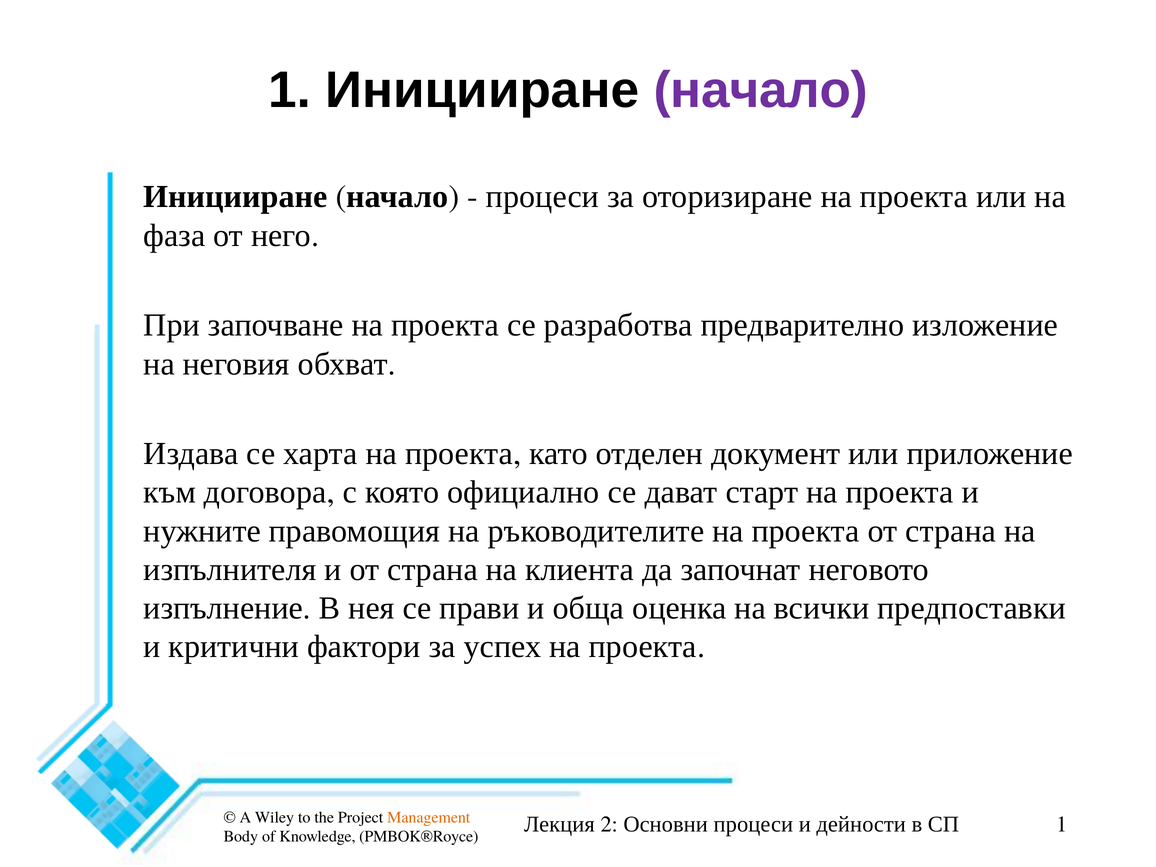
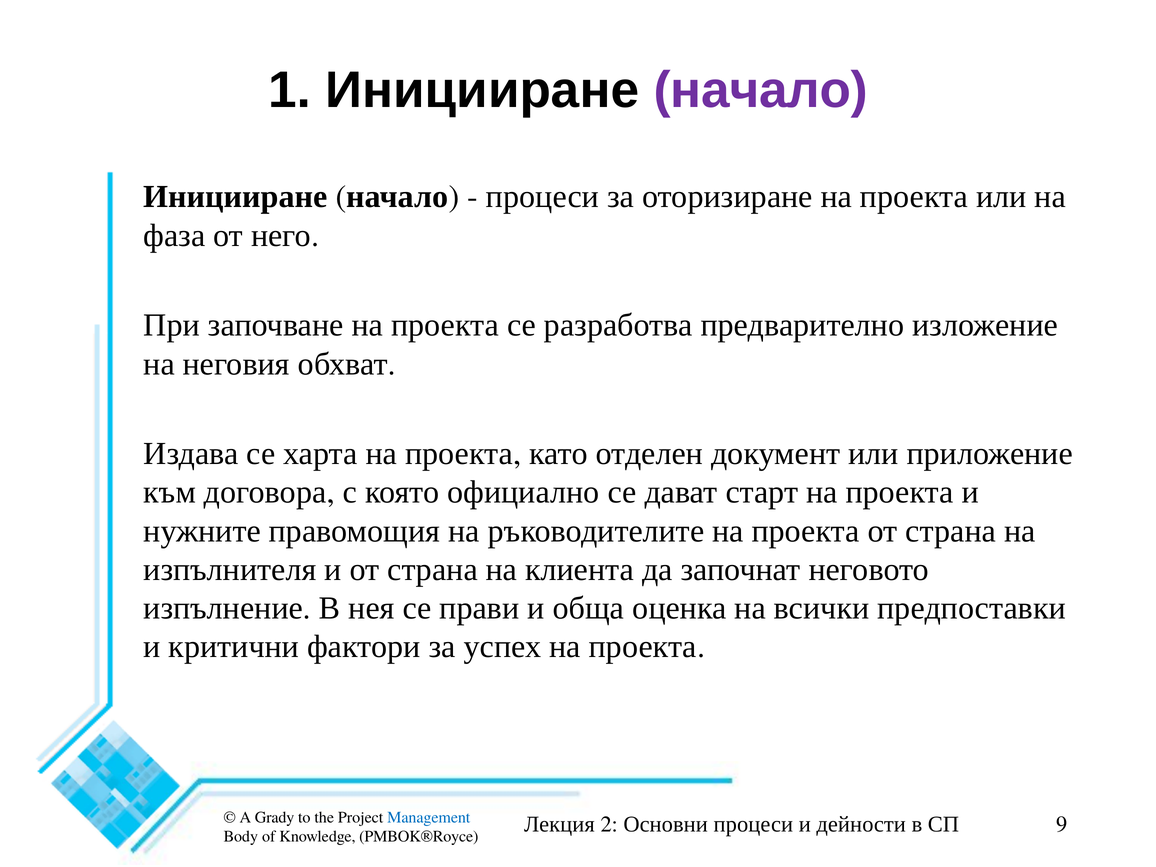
Wiley: Wiley -> Grady (275, 817)
Management colour: orange -> blue (429, 817)
1: 1 -> 9 (1062, 824)
